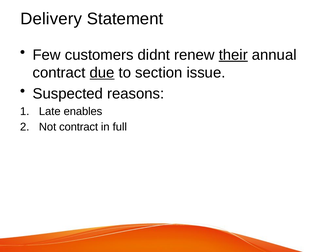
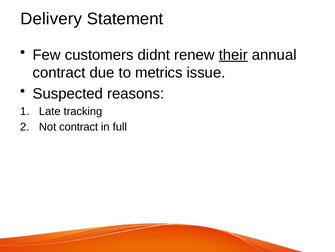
due underline: present -> none (102, 73)
section: section -> metrics (159, 73)
enables: enables -> tracking (83, 111)
